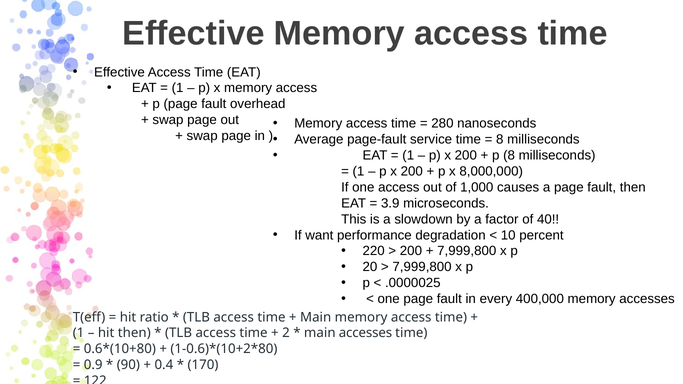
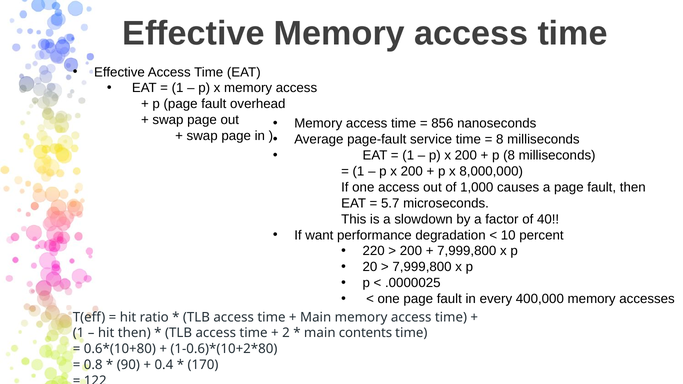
280: 280 -> 856 (442, 124)
3.9: 3.9 -> 5.7 (390, 203)
main accesses: accesses -> contents (365, 333)
0.9: 0.9 -> 0.8 (93, 365)
